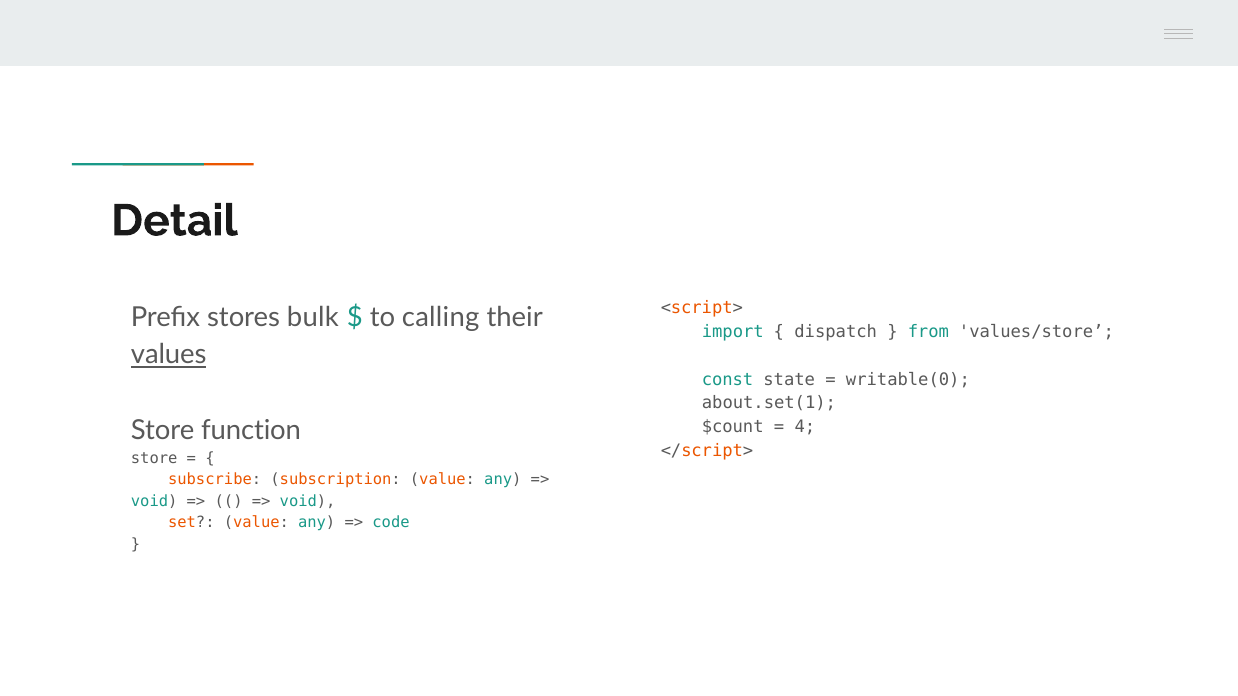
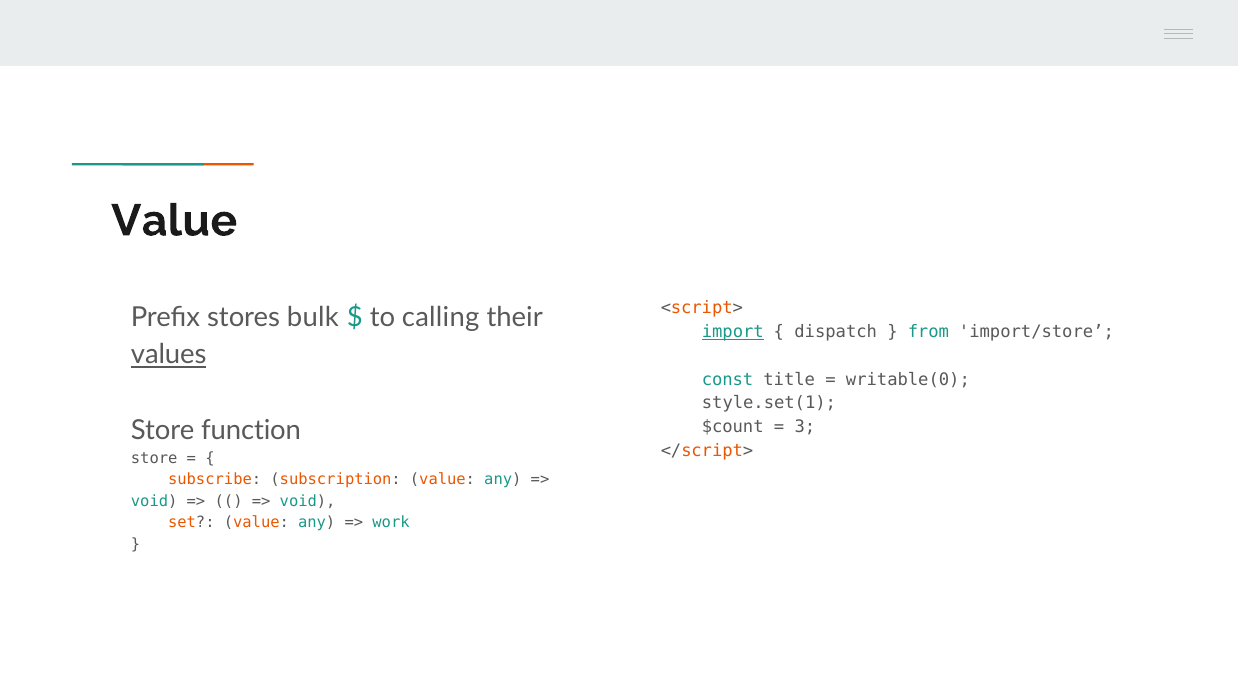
Detail: Detail -> Value (174, 221)
import underline: none -> present (733, 332)
values/store: values/store -> import/store (1036, 332)
state: state -> title (789, 380)
about.set(1: about.set(1 -> style.set(1 (769, 403)
4: 4 -> 3 (805, 427)
code: code -> work (391, 523)
